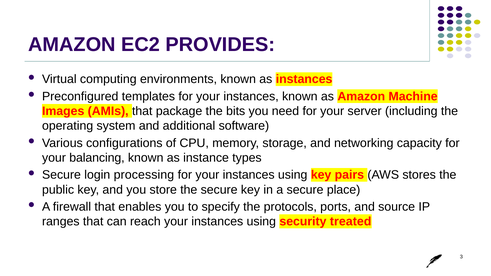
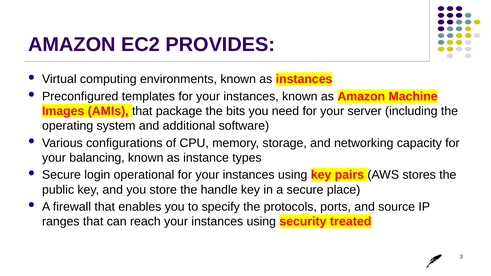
processing: processing -> operational (144, 175)
the secure: secure -> handle (219, 190)
